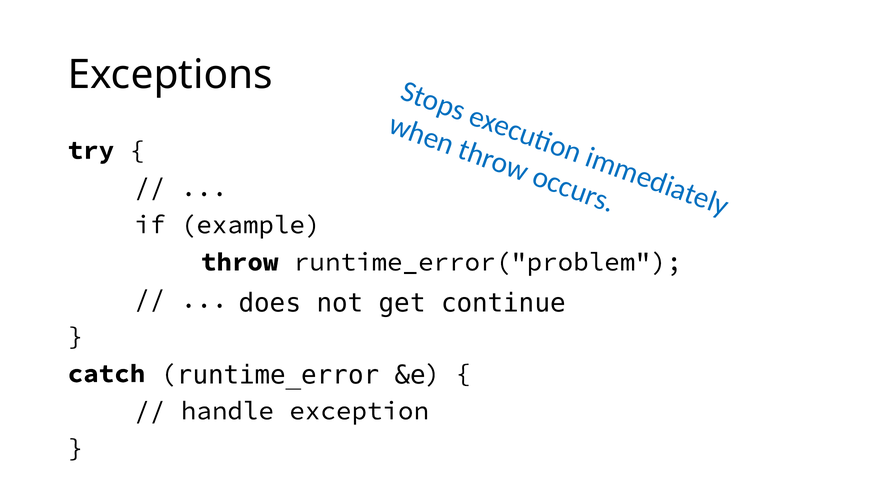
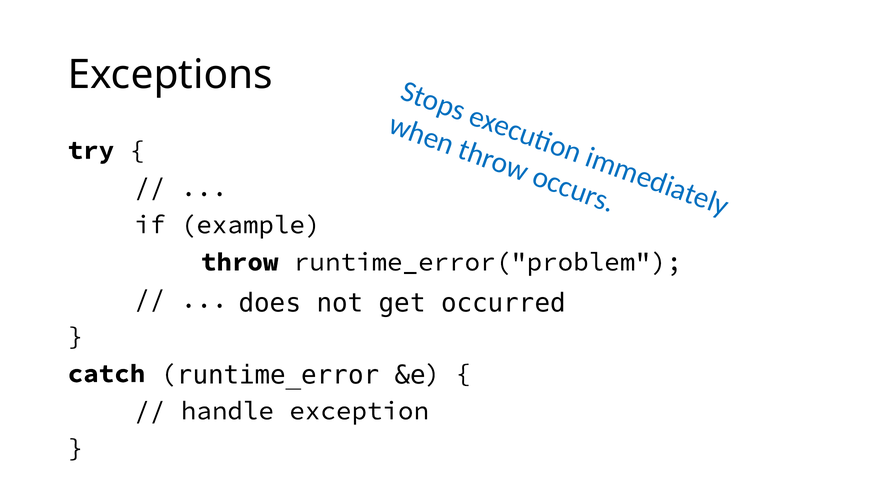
continue: continue -> occurred (503, 303)
